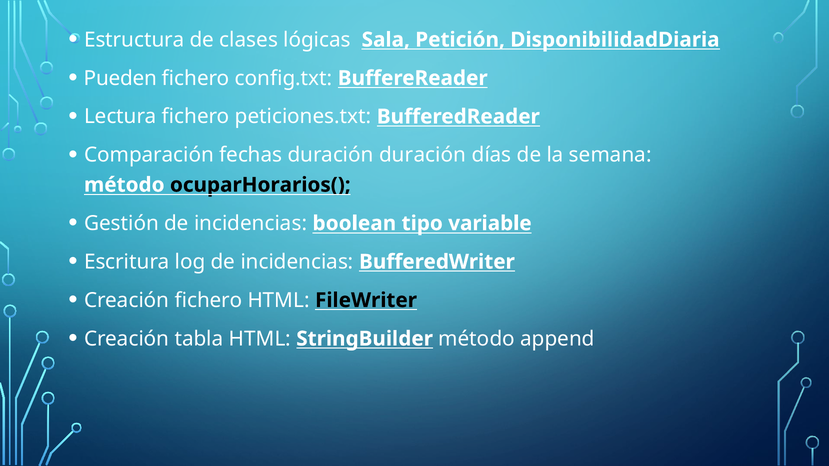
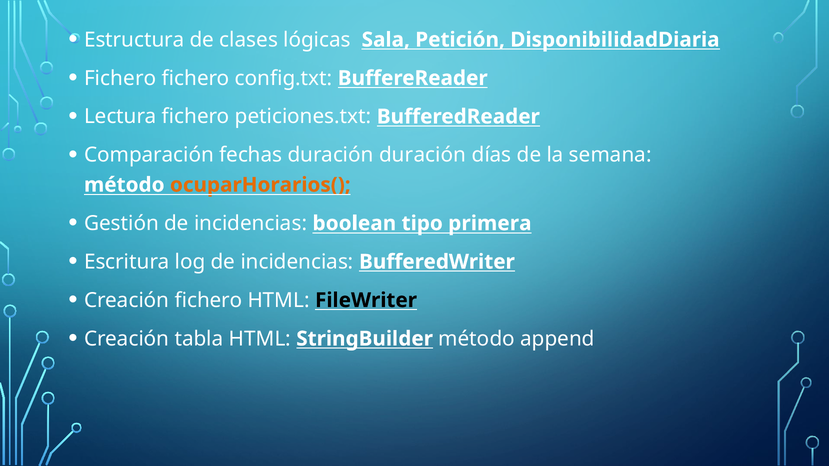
Pueden: Pueden -> Fichero (120, 78)
ocuparHorarios( colour: black -> orange (260, 185)
variable: variable -> primera (490, 223)
